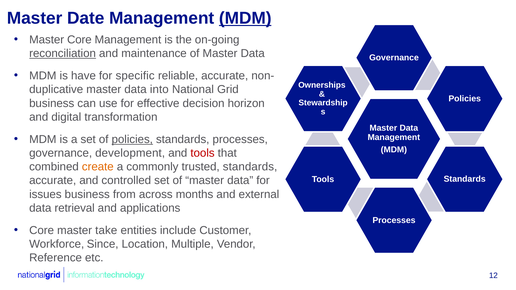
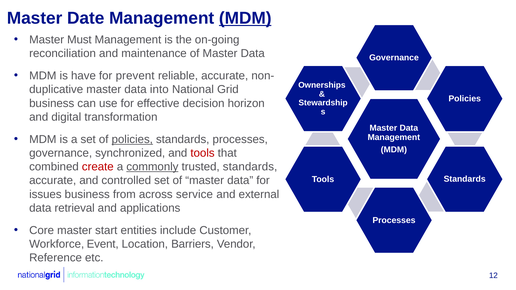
Master Core: Core -> Must (79, 40)
reconciliation underline: present -> none (63, 53)
specific: specific -> prevent (135, 76)
development: development -> synchronized (130, 153)
create colour: orange -> red (98, 167)
commonly underline: none -> present (152, 167)
months: months -> service (194, 194)
take: take -> start (106, 231)
Since: Since -> Event (103, 244)
Multiple: Multiple -> Barriers (192, 244)
